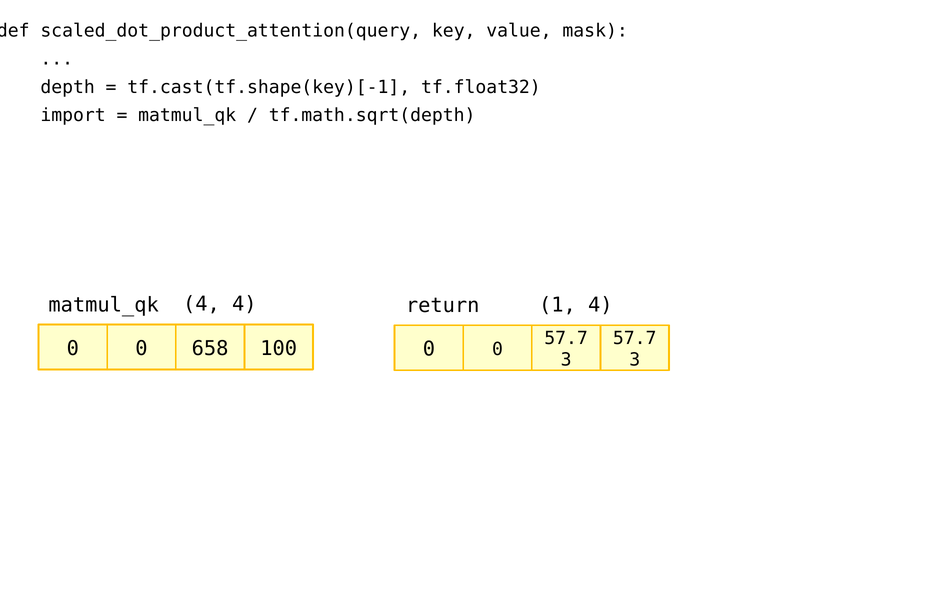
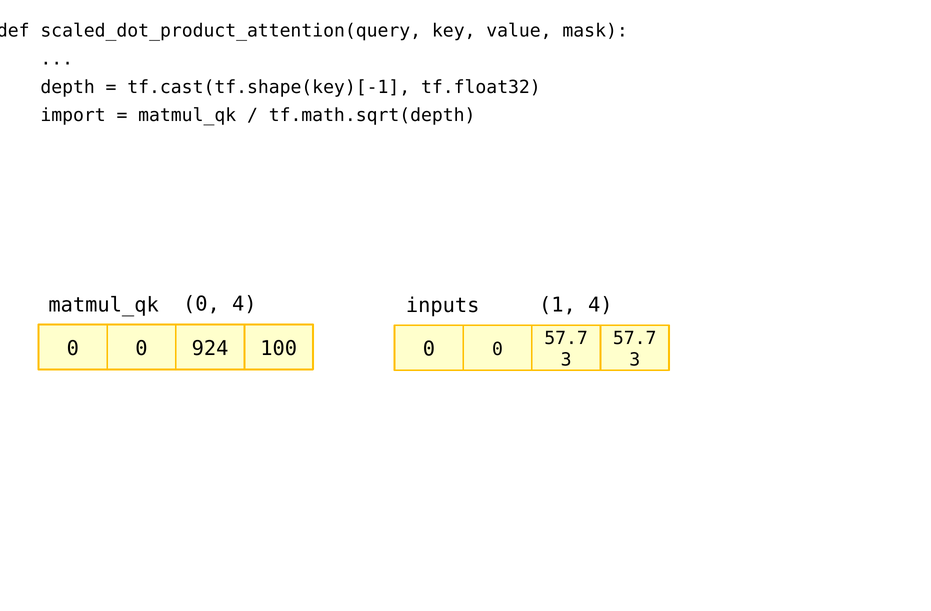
4: 4 -> 0 (201, 304)
return: return -> inputs (443, 306)
658: 658 -> 924 (210, 349)
